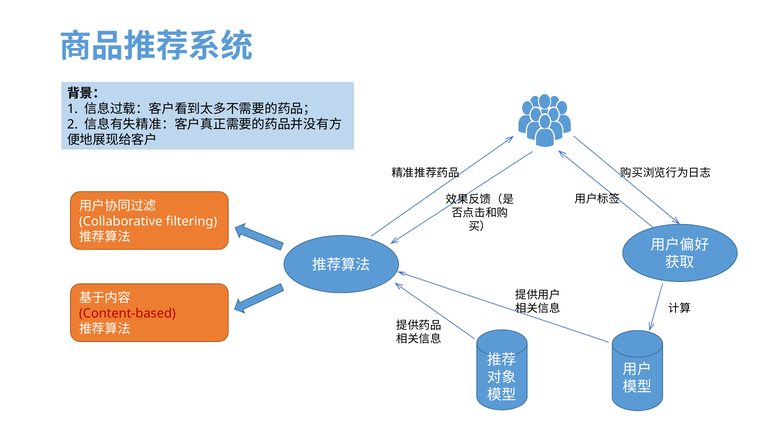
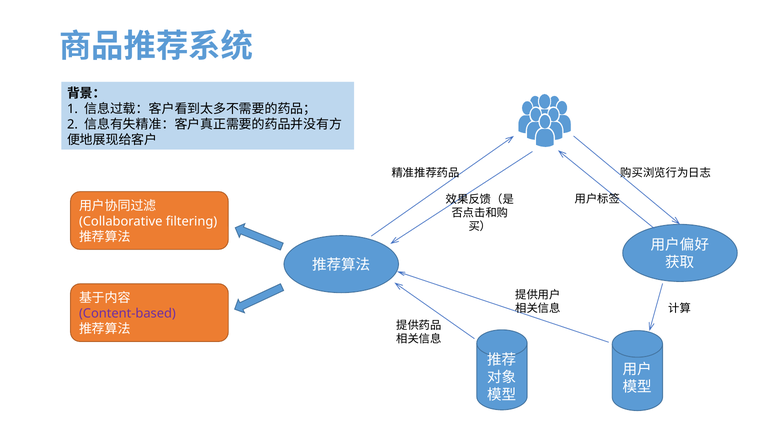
Content-based colour: red -> purple (127, 314)
